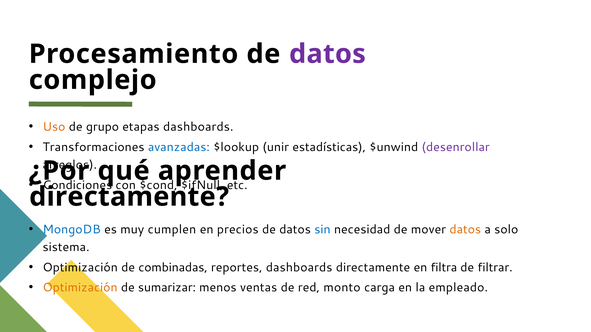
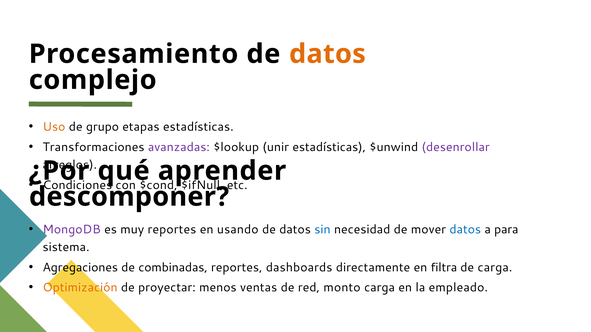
datos colour: purple -> orange (327, 54)
etapas dashboards: dashboards -> estadísticas (198, 127)
avanzadas colour: blue -> purple (179, 147)
directamente: directamente -> descomponer (129, 197)
MongoDB colour: blue -> purple (72, 230)
muy cumplen: cumplen -> reportes (172, 230)
precios: precios -> usando (238, 230)
datos colour: orange -> blue (465, 230)
solo: solo -> para (506, 230)
Optimización: Optimización -> Agregaciones (80, 268)
de filtrar: filtrar -> carga (495, 268)
sumarizar: sumarizar -> proyectar (167, 288)
